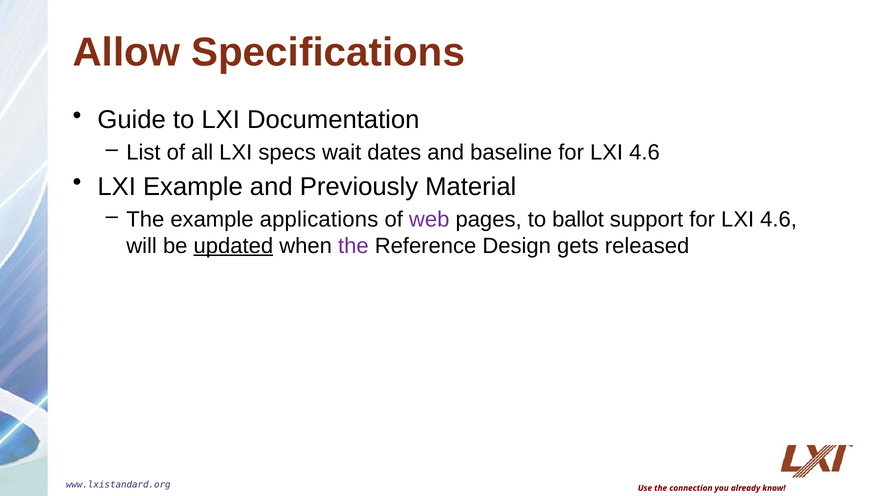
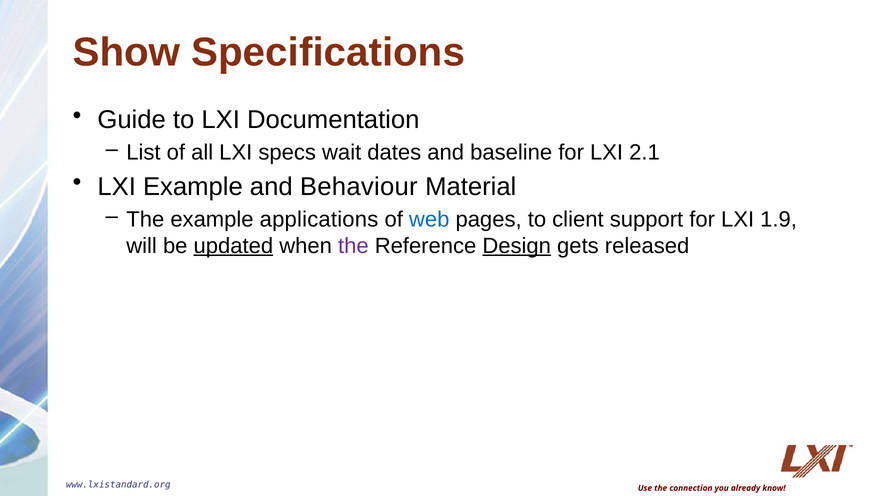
Allow: Allow -> Show (126, 52)
4.6: 4.6 -> 2.1 (644, 152)
Previously: Previously -> Behaviour (359, 186)
web colour: purple -> blue (429, 219)
ballot: ballot -> client (578, 219)
support for LXI 4.6: 4.6 -> 1.9 (779, 219)
Design underline: none -> present (517, 246)
